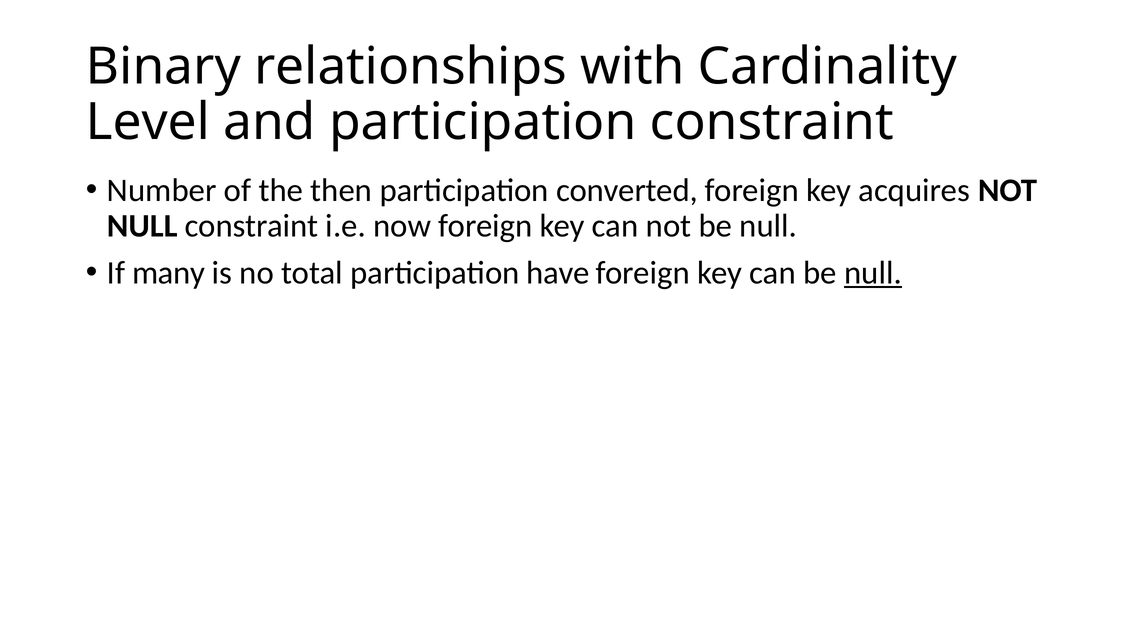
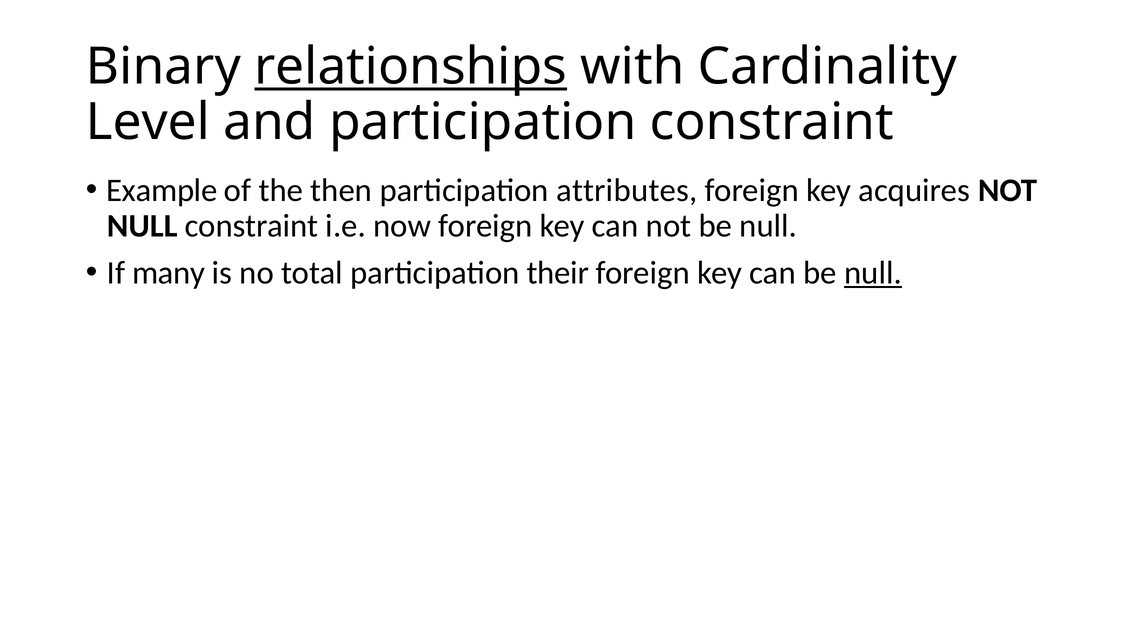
relationships underline: none -> present (411, 67)
Number: Number -> Example (162, 190)
converted: converted -> attributes (627, 190)
have: have -> their (558, 273)
